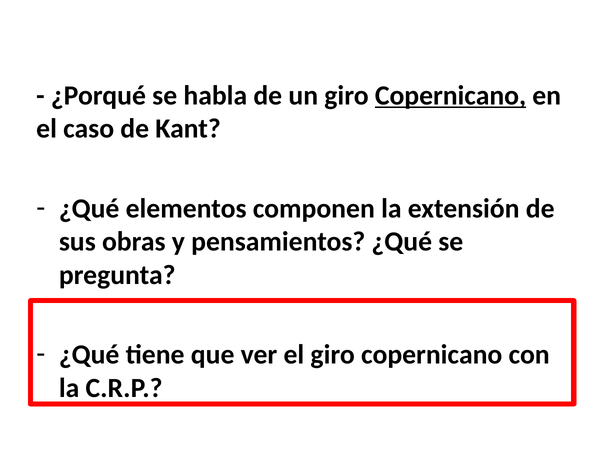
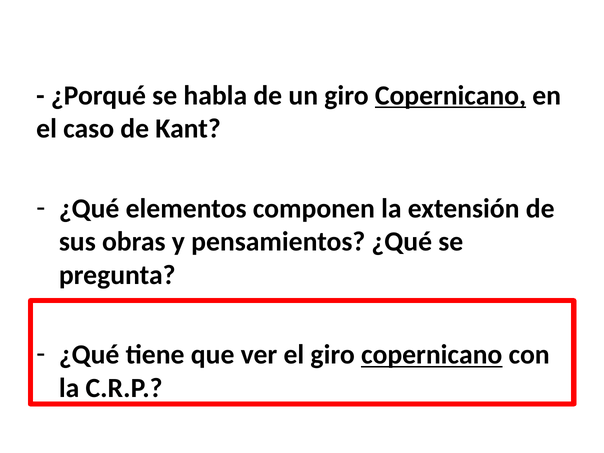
copernicano underline: none -> present (432, 355)
